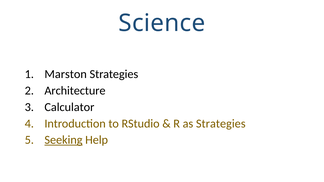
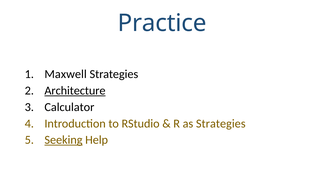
Science: Science -> Practice (162, 23)
Marston: Marston -> Maxwell (66, 74)
Architecture underline: none -> present (75, 91)
